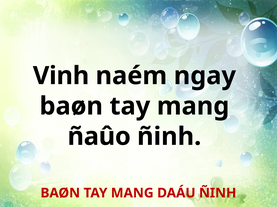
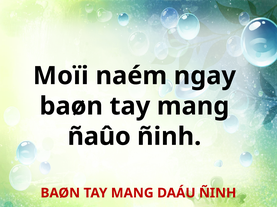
Vinh: Vinh -> Moïi (61, 76)
